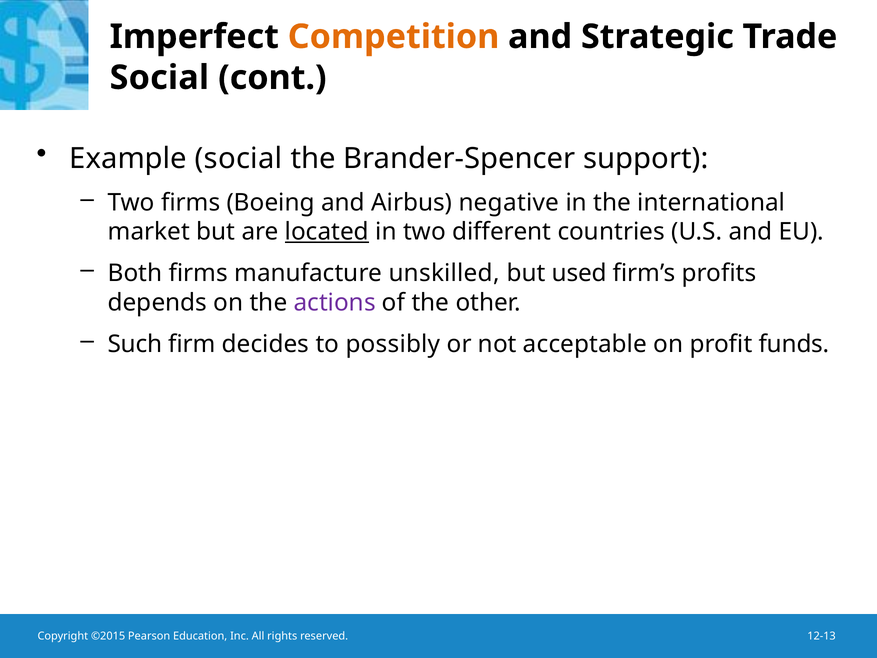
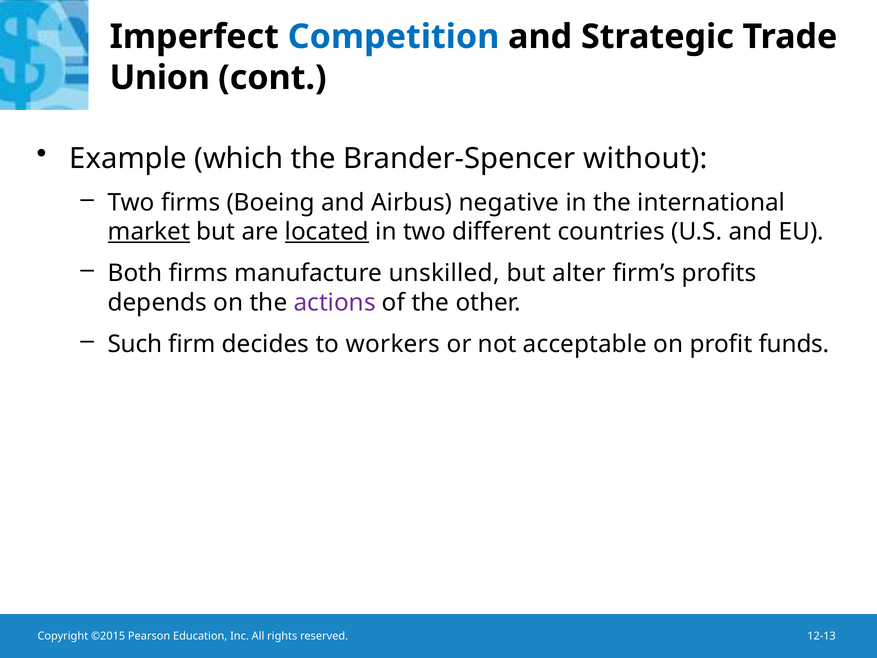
Competition colour: orange -> blue (394, 37)
Social: Social -> Union (160, 78)
Example social: social -> which (239, 158)
support: support -> without (646, 158)
market underline: none -> present (149, 232)
used: used -> alter (579, 273)
possibly: possibly -> workers (393, 344)
